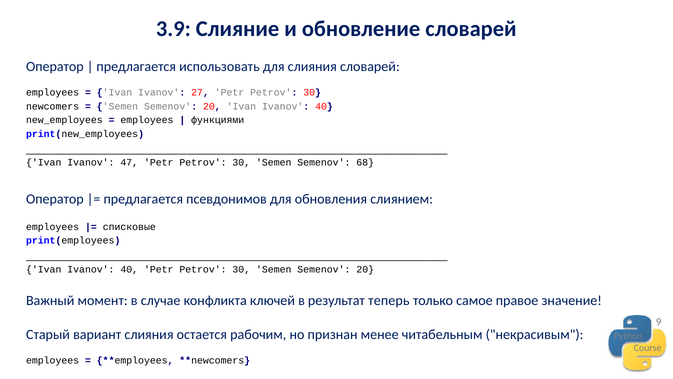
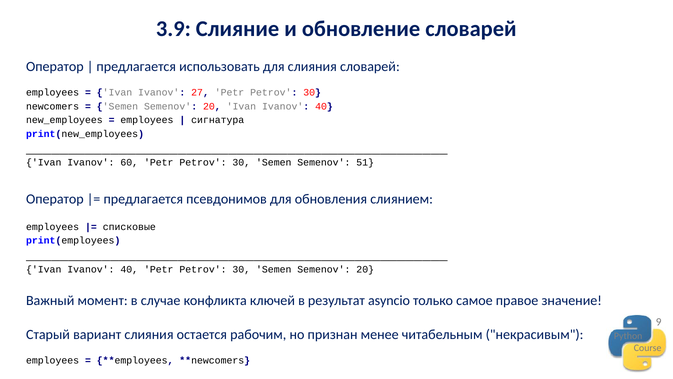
функциями: функциями -> сигнатура (218, 120)
47: 47 -> 60 (129, 162)
68: 68 -> 51 (365, 162)
теперь: теперь -> asyncio (389, 300)
